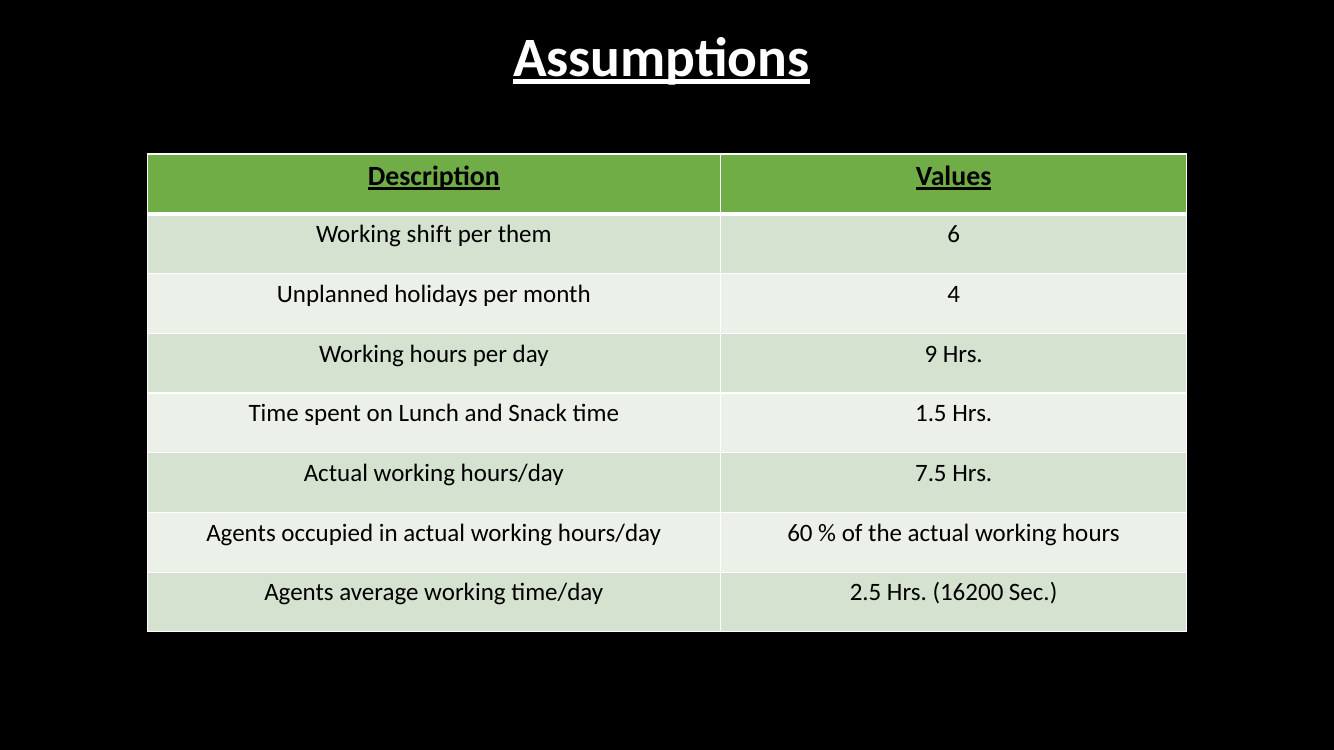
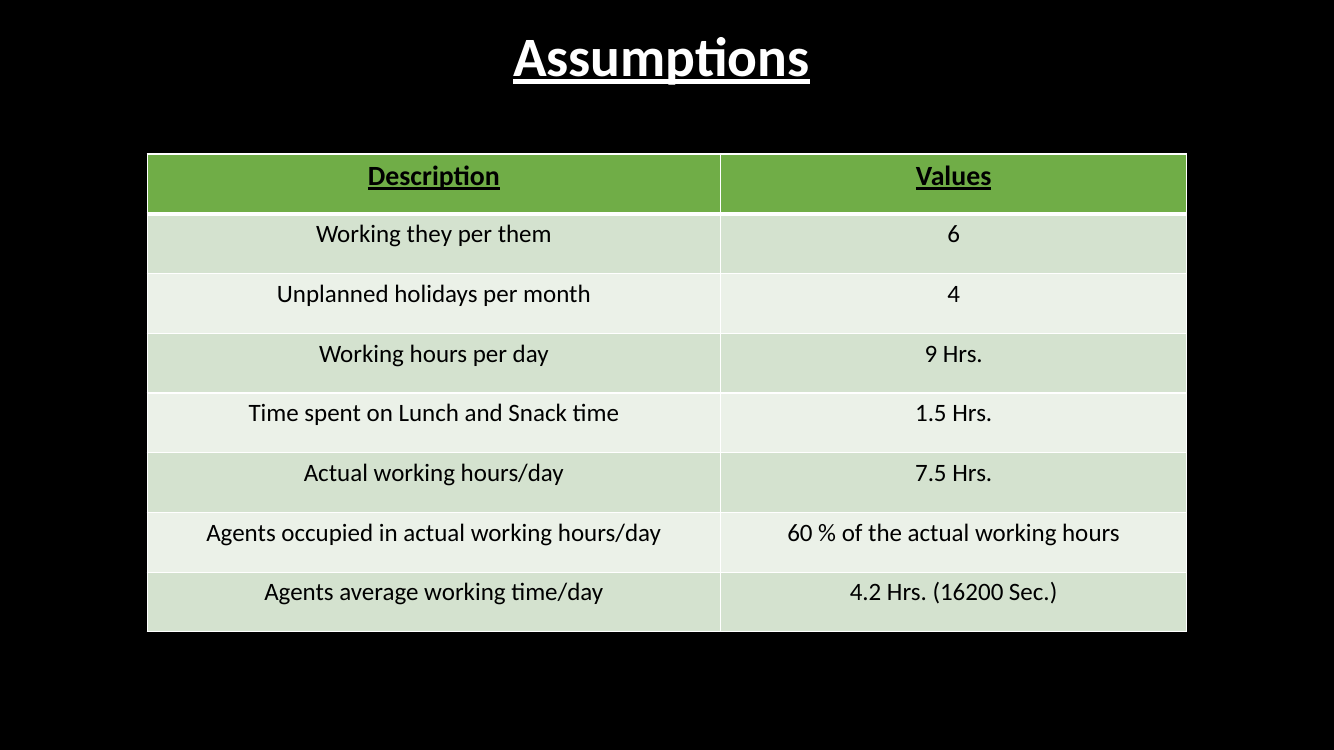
shift: shift -> they (429, 234)
2.5: 2.5 -> 4.2 (866, 593)
